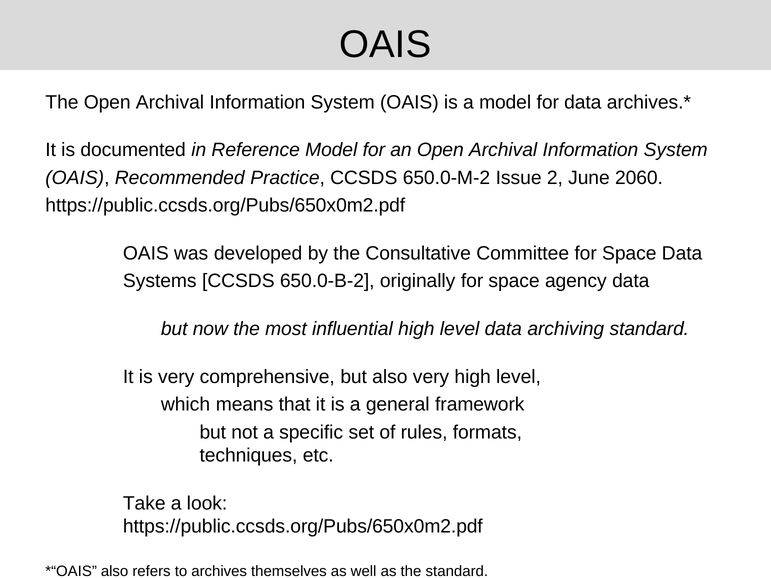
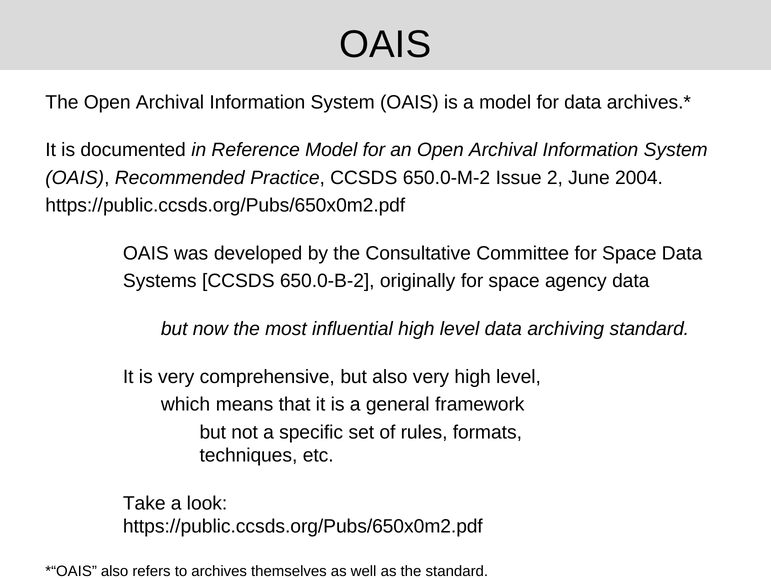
2060: 2060 -> 2004 (639, 178)
